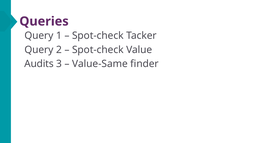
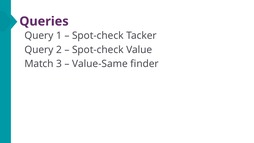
Audits: Audits -> Match (39, 64)
